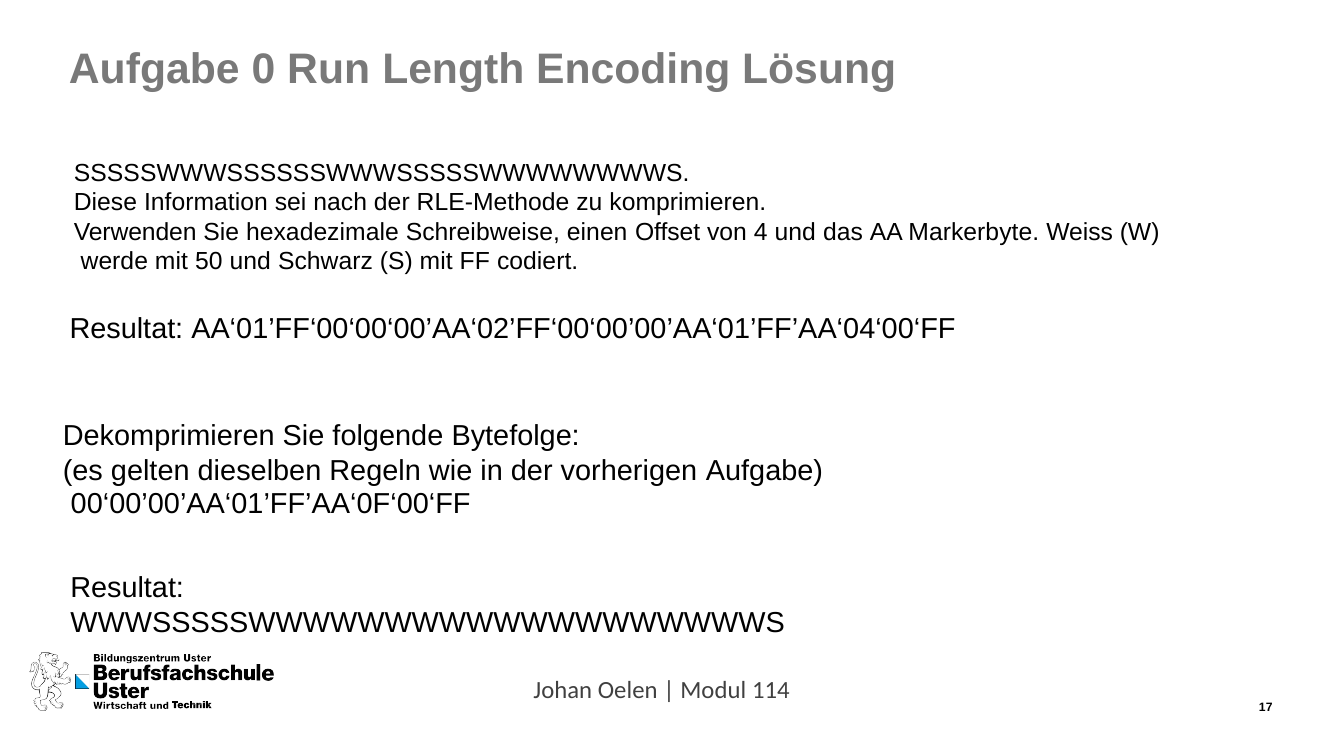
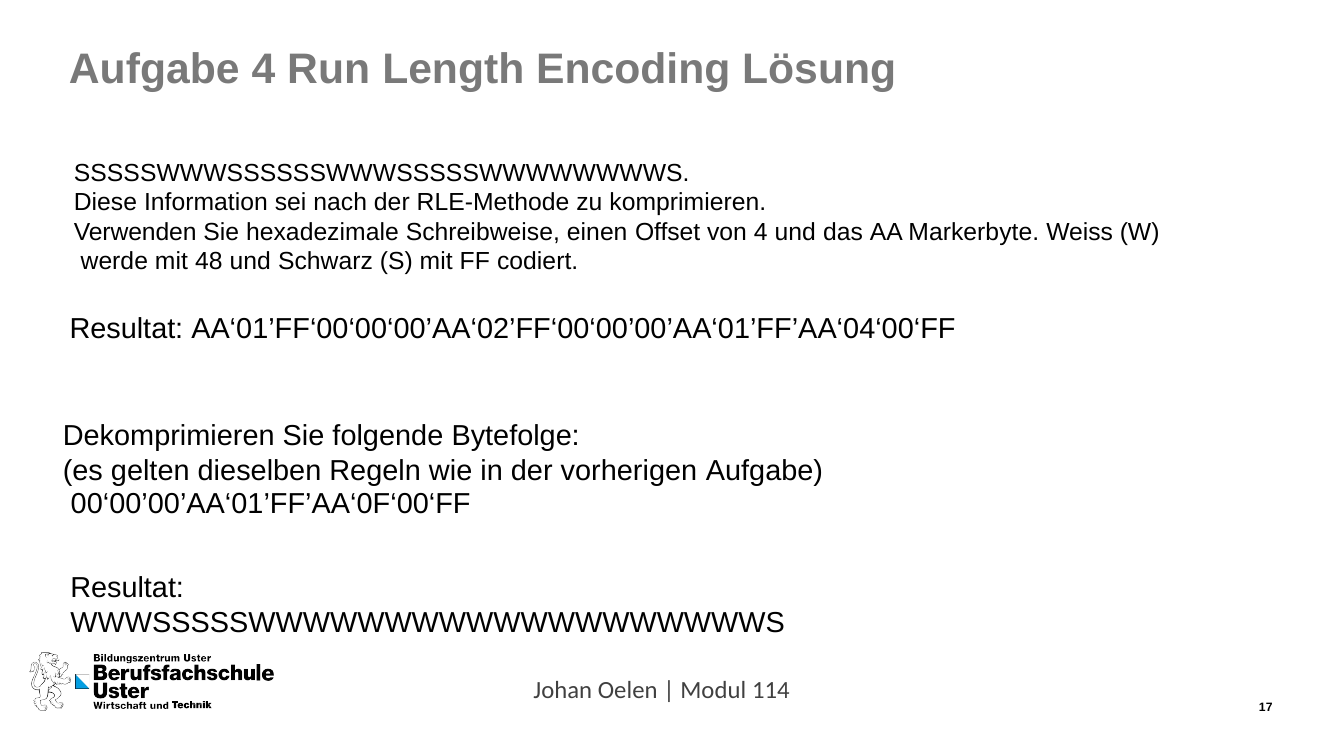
Aufgabe 0: 0 -> 4 (263, 69)
50: 50 -> 48 (209, 262)
